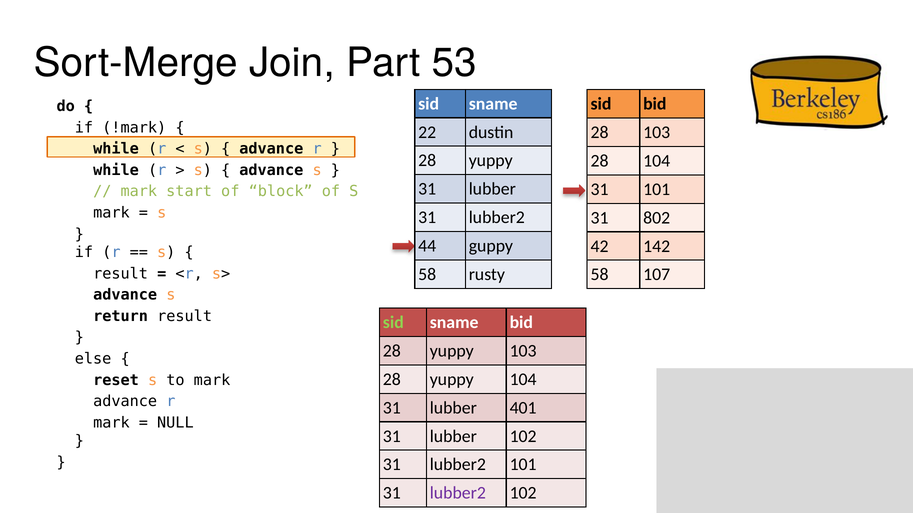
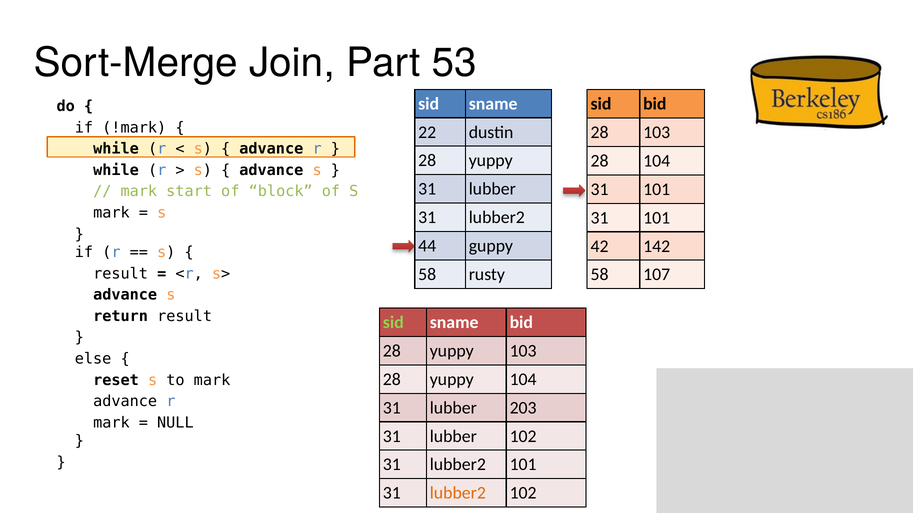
802: 802 -> 101 (657, 218)
401: 401 -> 203 (523, 408)
lubber2 colour: purple -> orange (458, 494)
